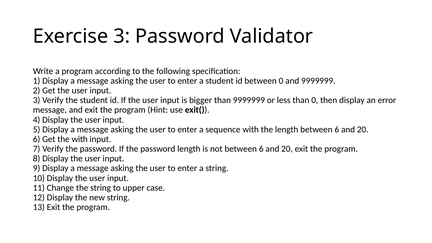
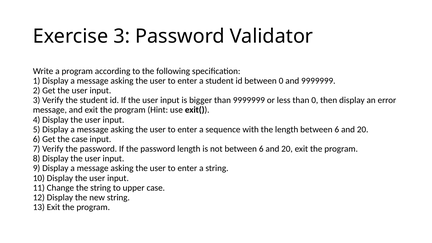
the with: with -> case (80, 139)
